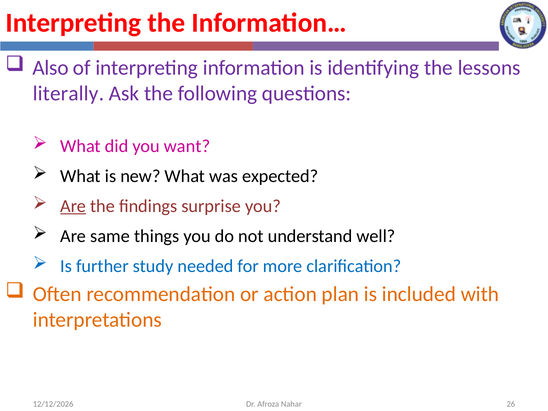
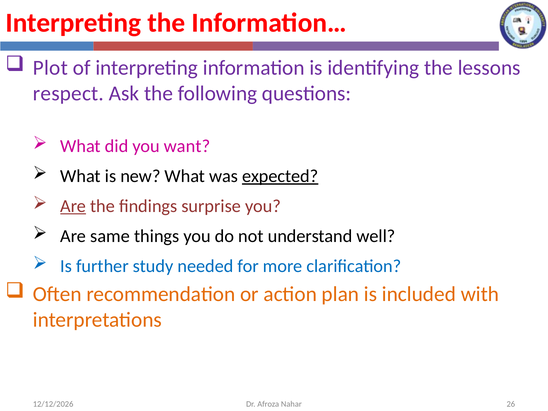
Also: Also -> Plot (50, 68)
literally: literally -> respect (68, 93)
expected underline: none -> present (280, 176)
